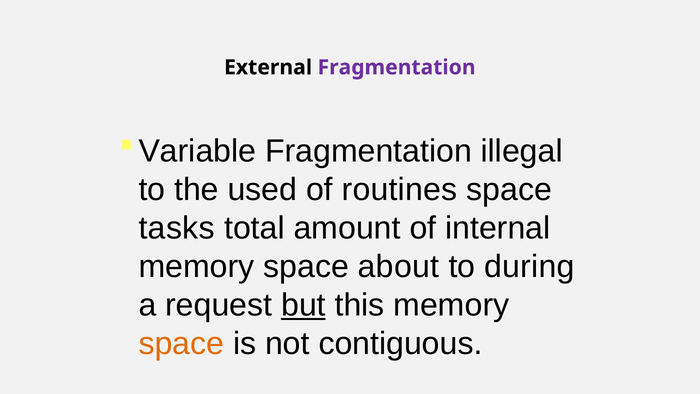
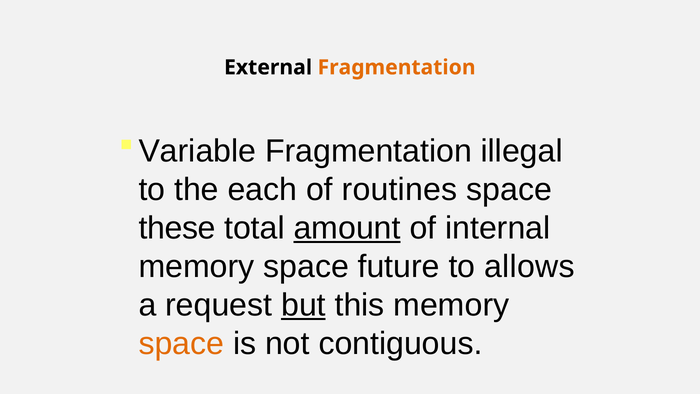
Fragmentation colour: purple -> orange (397, 67)
used: used -> each (262, 189)
tasks: tasks -> these (177, 228)
amount underline: none -> present (347, 228)
about: about -> future (399, 266)
during: during -> allows (529, 266)
